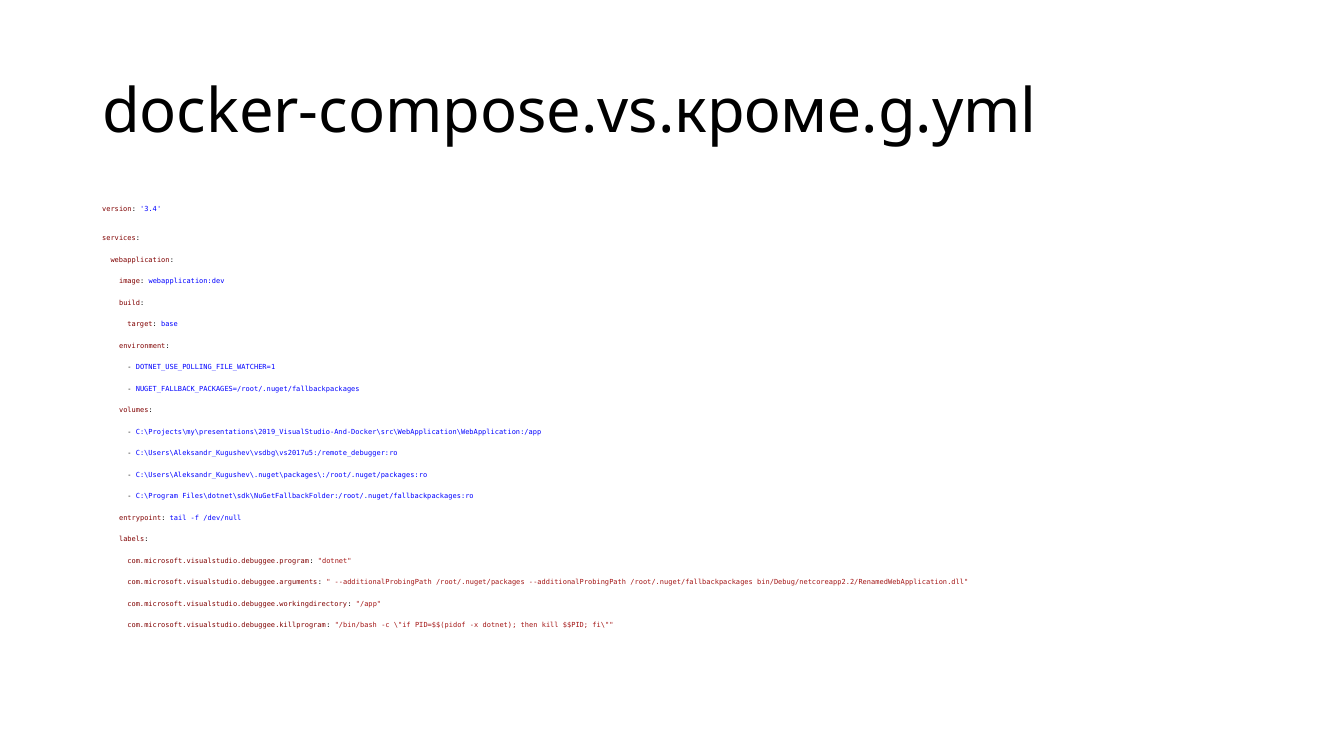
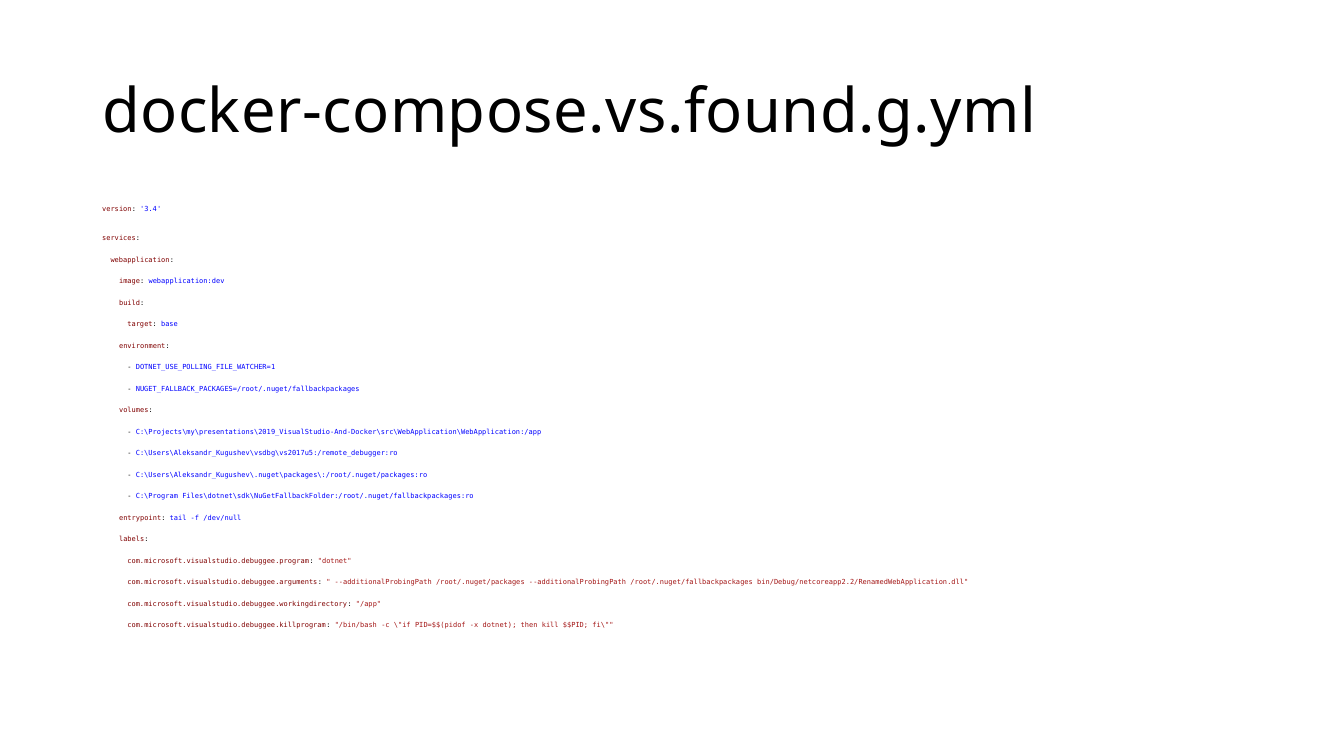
docker-compose.vs.кроме.g.yml: docker-compose.vs.кроме.g.yml -> docker-compose.vs.found.g.yml (569, 113)
